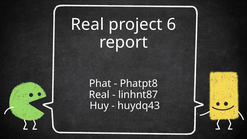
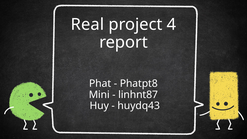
6: 6 -> 4 (171, 24)
Real: Real -> Mini (99, 95)
